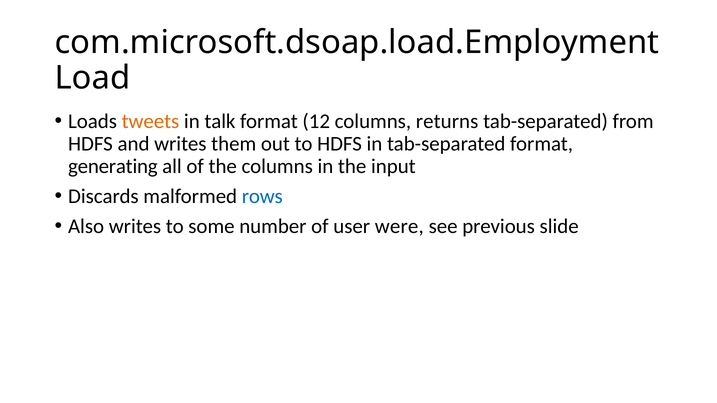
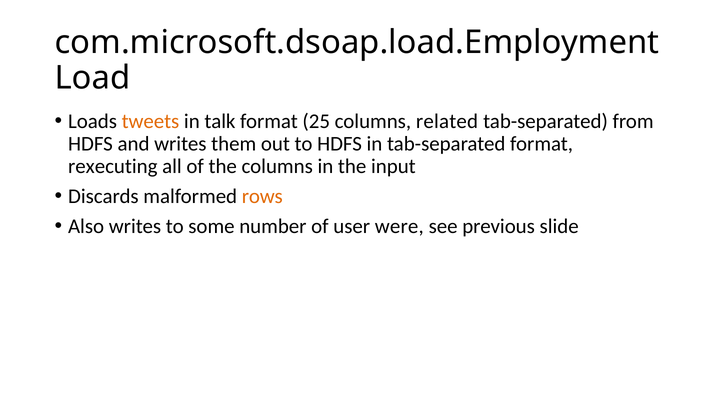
12: 12 -> 25 (316, 121)
returns: returns -> related (447, 121)
generating: generating -> rexecuting (113, 166)
rows colour: blue -> orange (262, 196)
